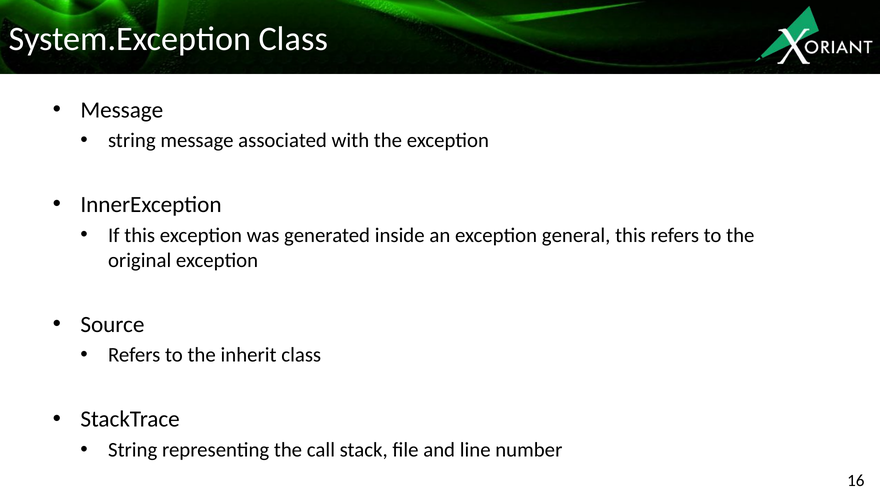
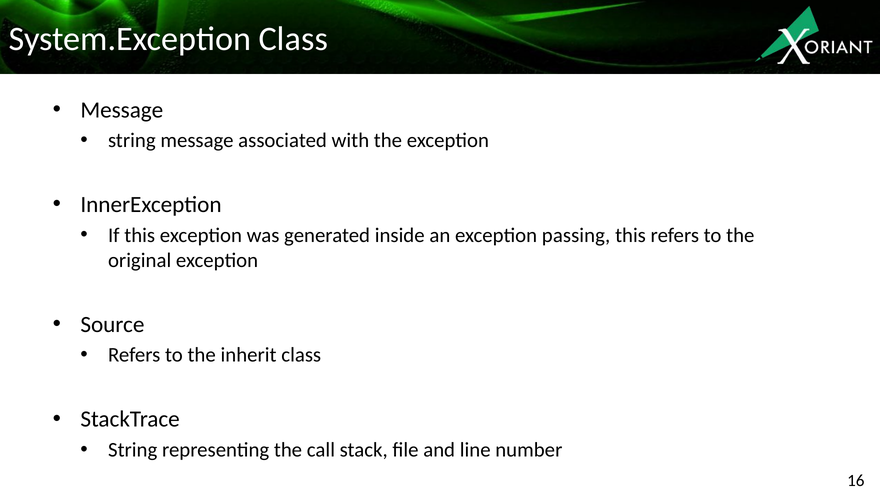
general: general -> passing (576, 235)
